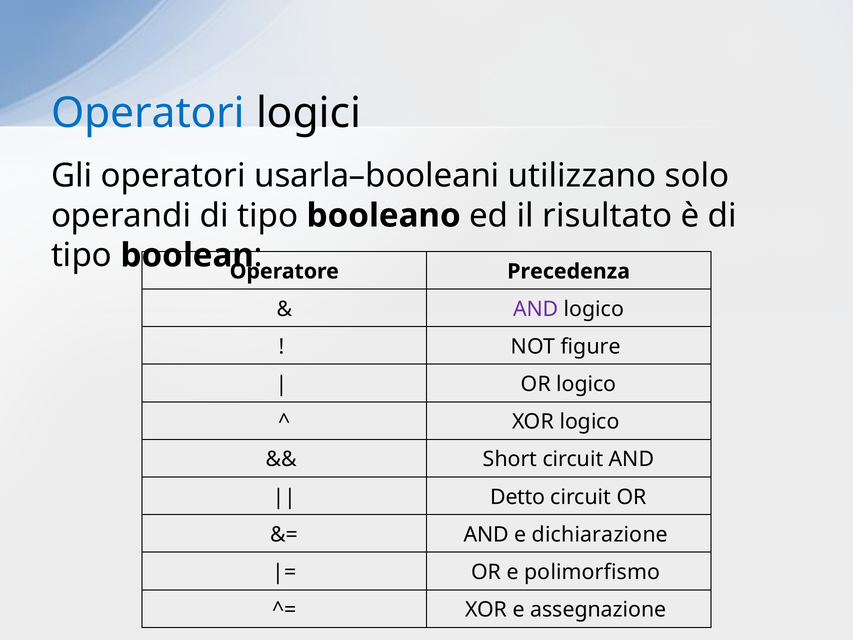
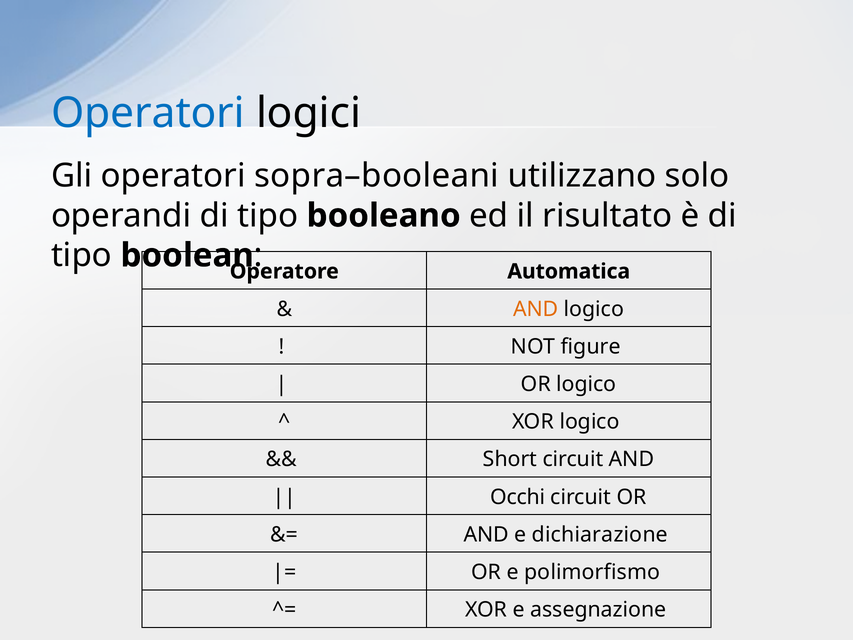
usarla–booleani: usarla–booleani -> sopra–booleani (377, 176)
Precedenza: Precedenza -> Automatica (569, 271)
AND colour: purple -> orange (536, 309)
Detto: Detto -> Occhi (518, 497)
